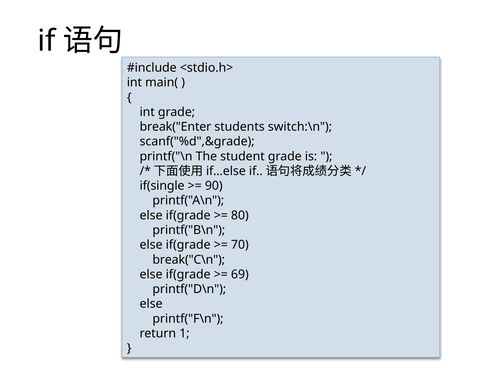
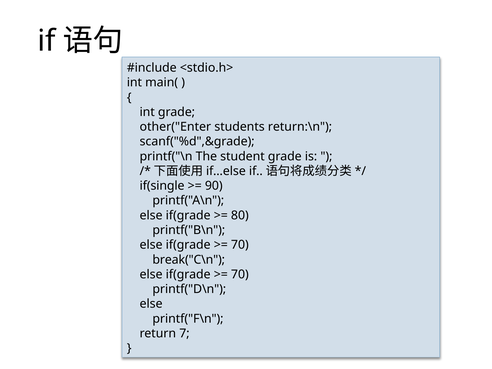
break("Enter: break("Enter -> other("Enter (175, 127)
switch:\n: switch:\n -> return:\n (300, 127)
69: 69 -> 70 (240, 274)
1: 1 -> 7 (184, 333)
